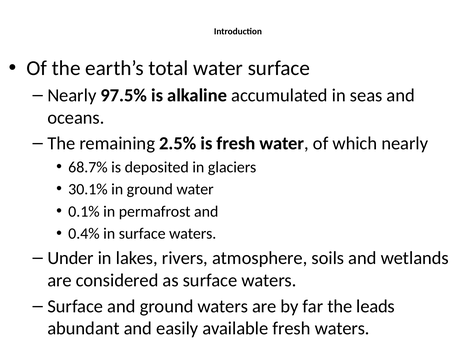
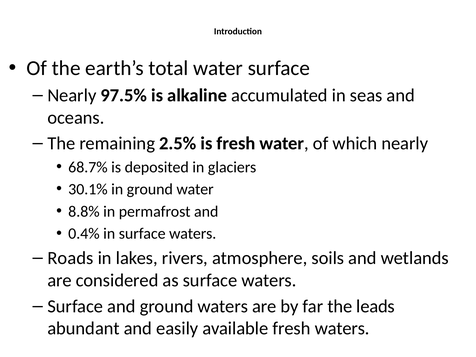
0.1%: 0.1% -> 8.8% (84, 212)
Under: Under -> Roads (70, 258)
